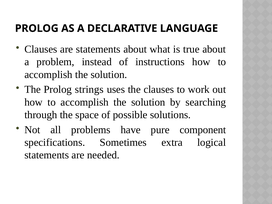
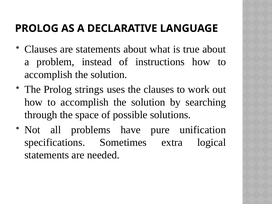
component: component -> unification (203, 130)
